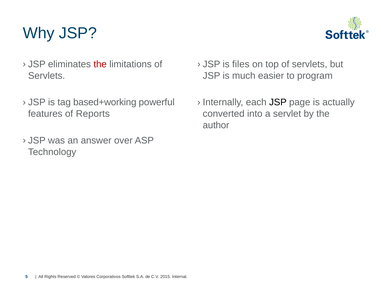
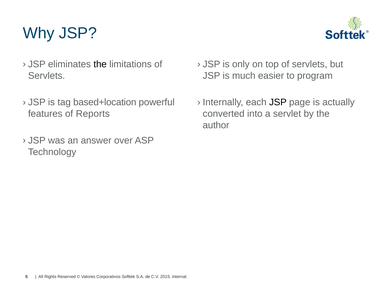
the colour: red -> black (100, 64)
files: files -> only (241, 64)
based+working: based+working -> based+location (105, 102)
